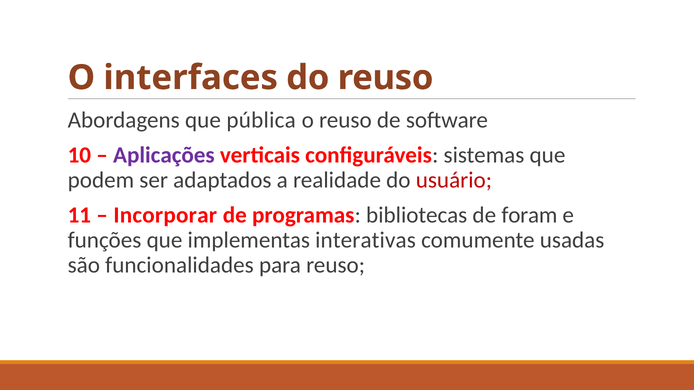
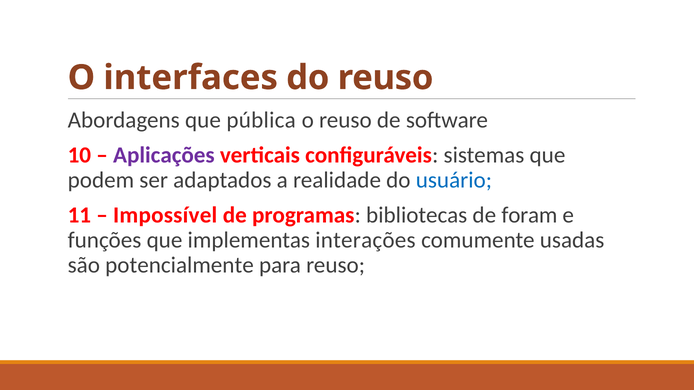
usuário colour: red -> blue (454, 180)
Incorporar: Incorporar -> Impossível (165, 215)
interativas: interativas -> interações (365, 240)
funcionalidades: funcionalidades -> potencialmente (179, 265)
